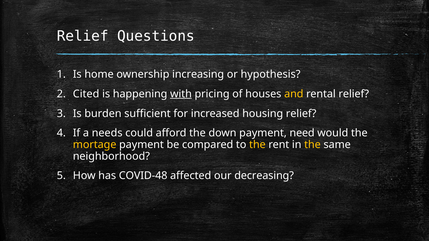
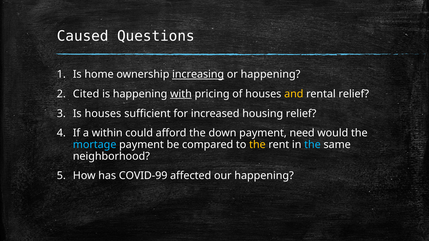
Relief: Relief -> Caused (83, 36)
increasing underline: none -> present (198, 74)
or hypothesis: hypothesis -> happening (270, 74)
Is burden: burden -> houses (103, 114)
needs: needs -> within (107, 133)
mortage colour: yellow -> light blue (95, 145)
the colour: yellow -> light blue (312, 145)
COVID-48: COVID-48 -> COVID-99 (143, 176)
our decreasing: decreasing -> happening (264, 176)
